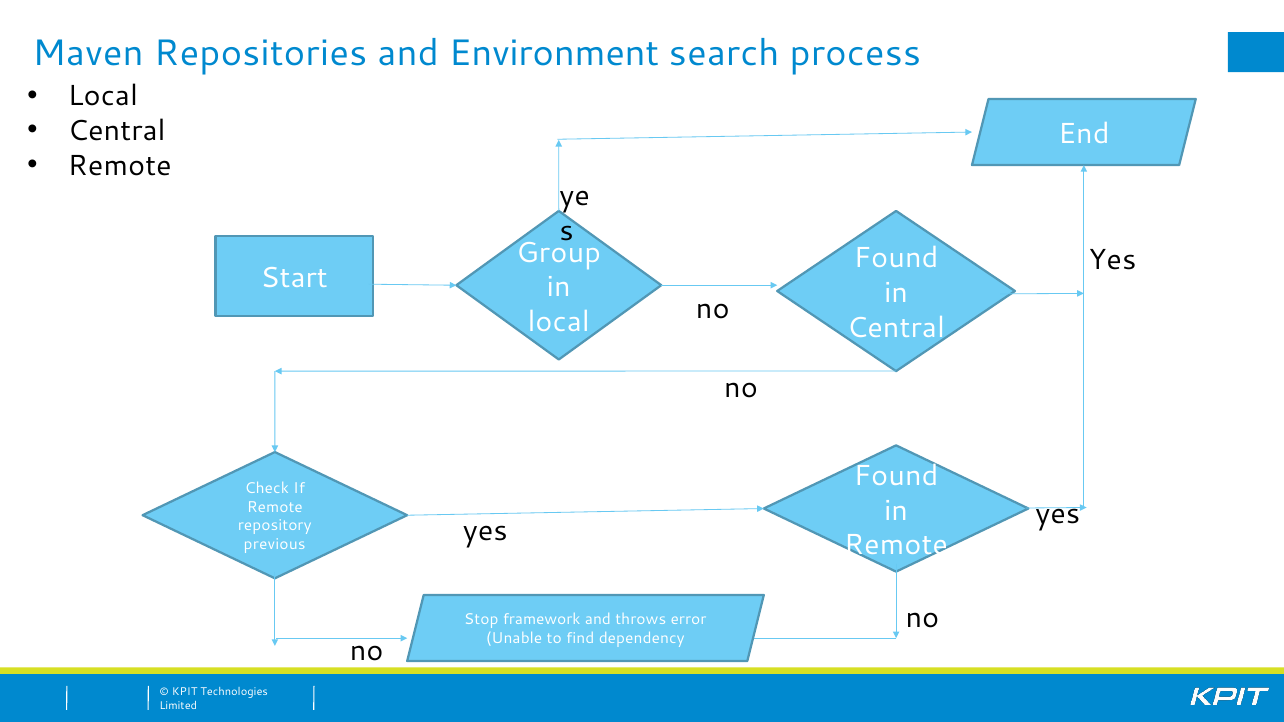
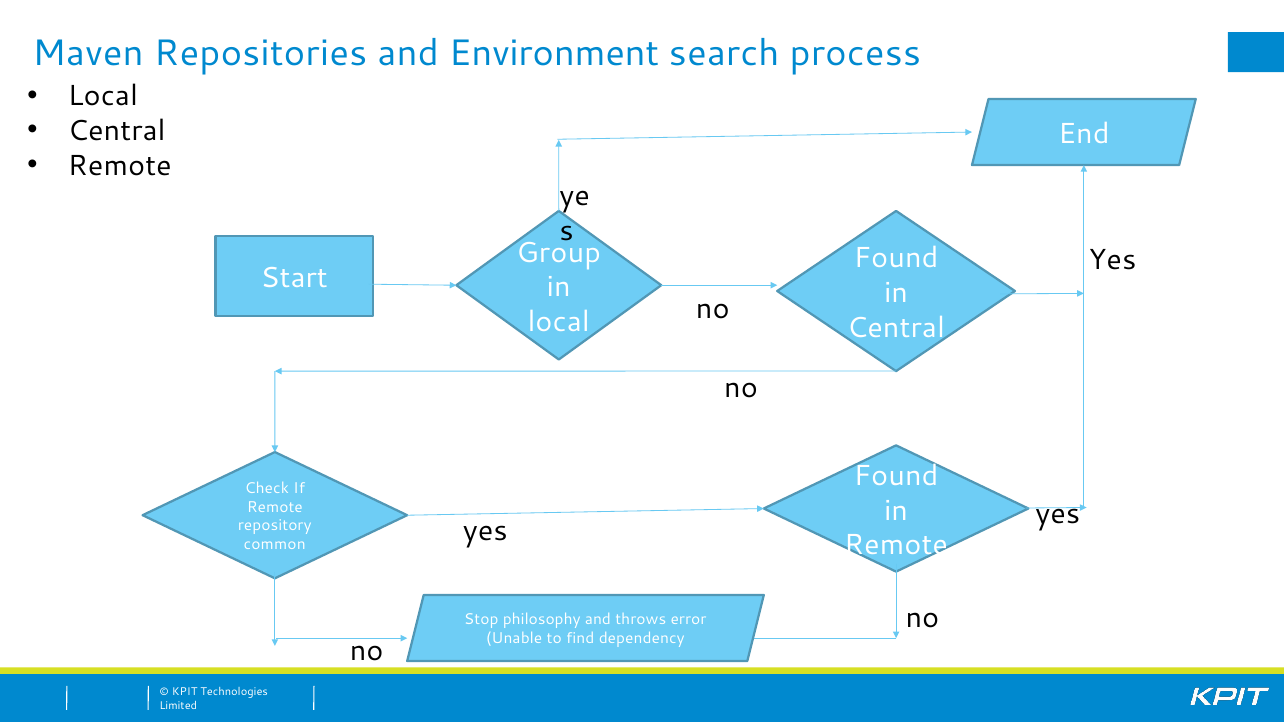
previous: previous -> common (275, 545)
framework: framework -> philosophy (542, 620)
